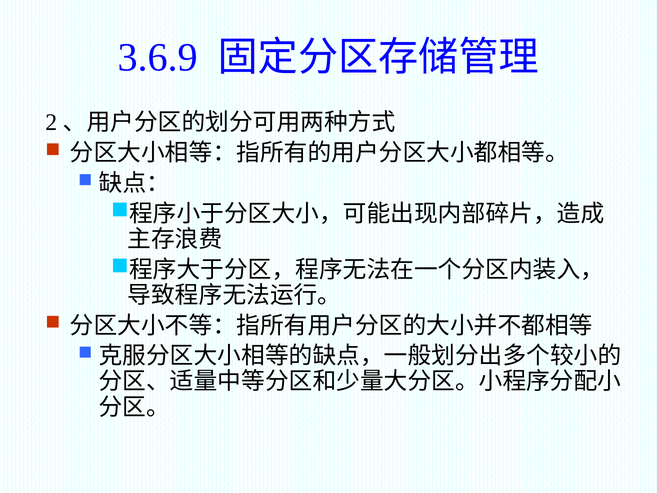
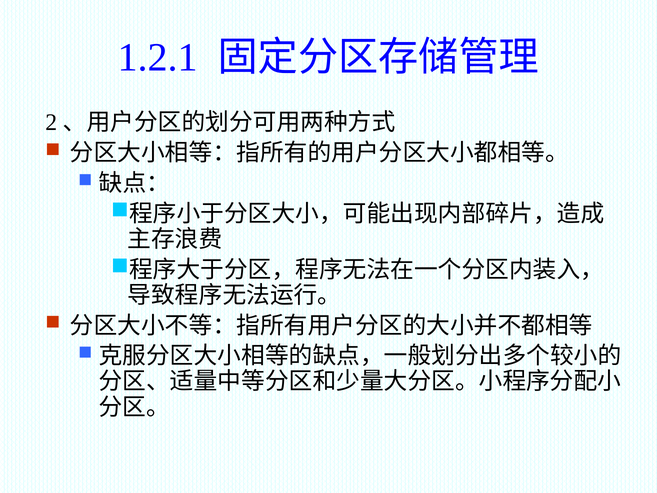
3.6.9: 3.6.9 -> 1.2.1 (158, 57)
